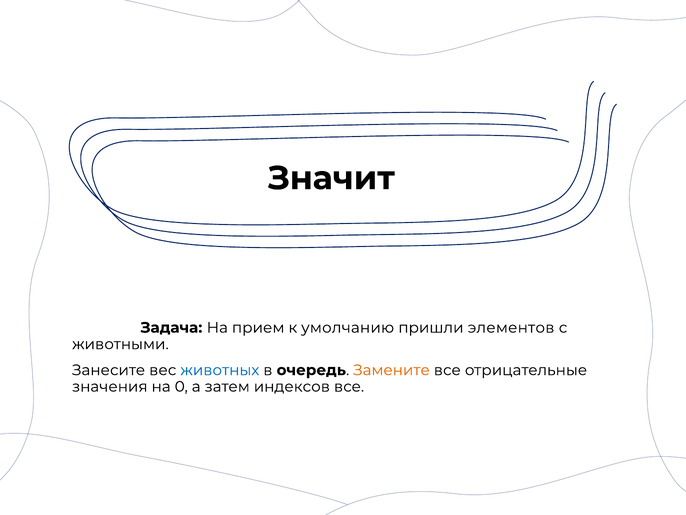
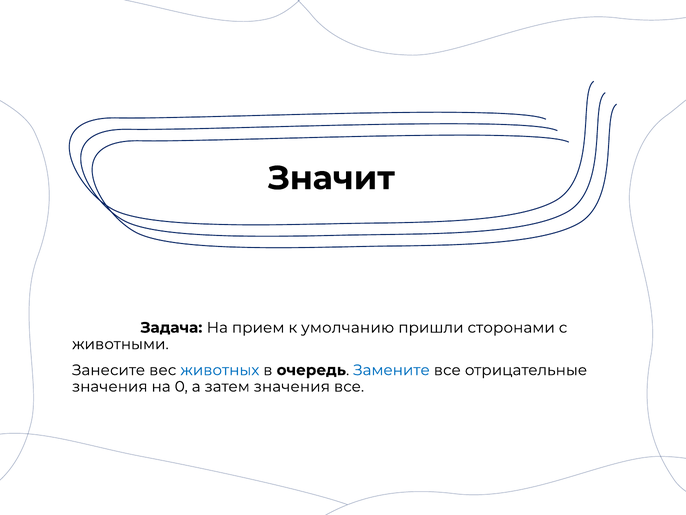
элементов: элементов -> сторонами (511, 327)
Замените colour: orange -> blue (392, 370)
затем индексов: индексов -> значения (292, 386)
